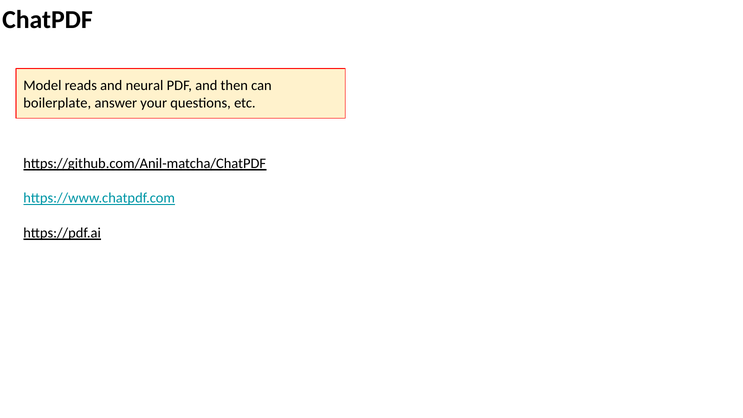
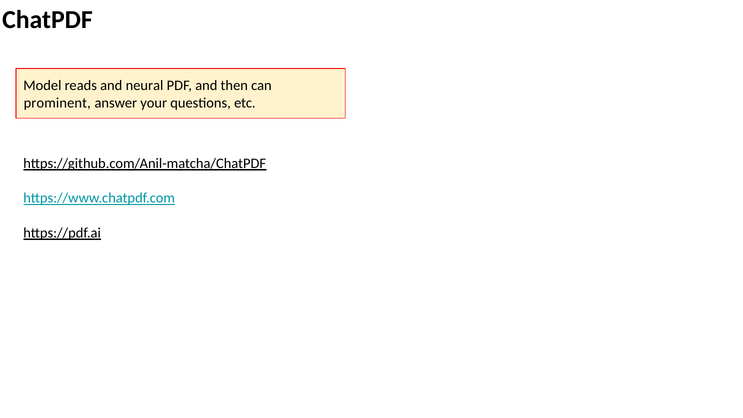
boilerplate: boilerplate -> prominent (57, 103)
